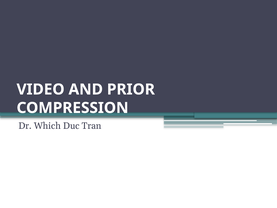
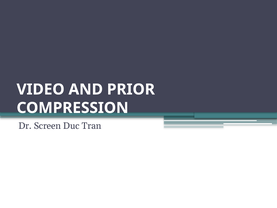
Which: Which -> Screen (47, 126)
